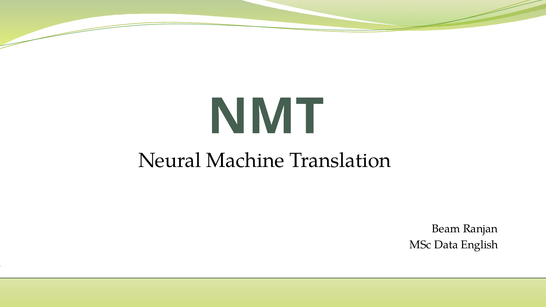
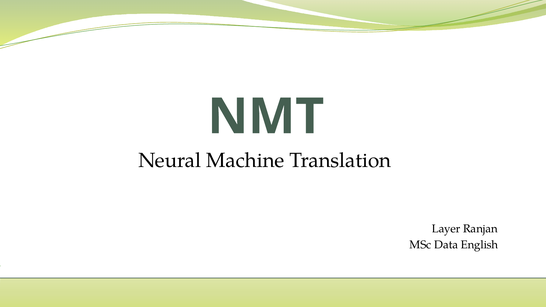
Beam: Beam -> Layer (446, 229)
